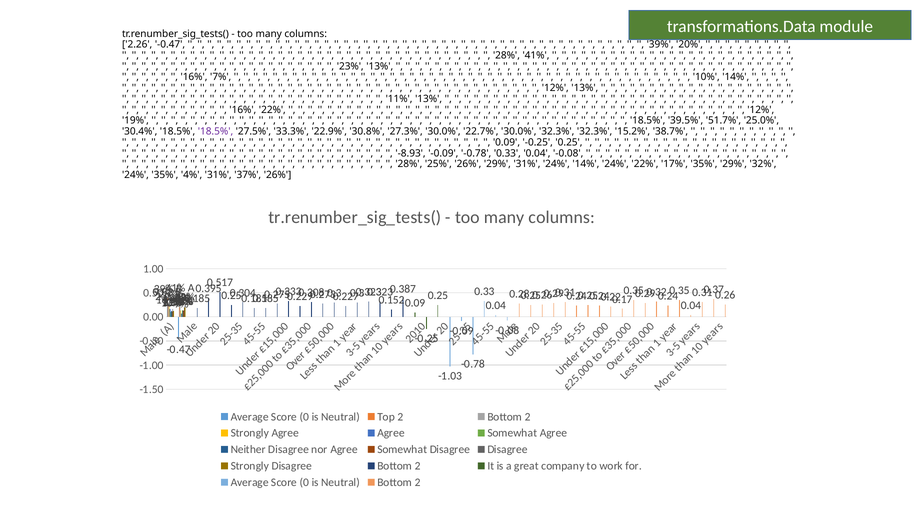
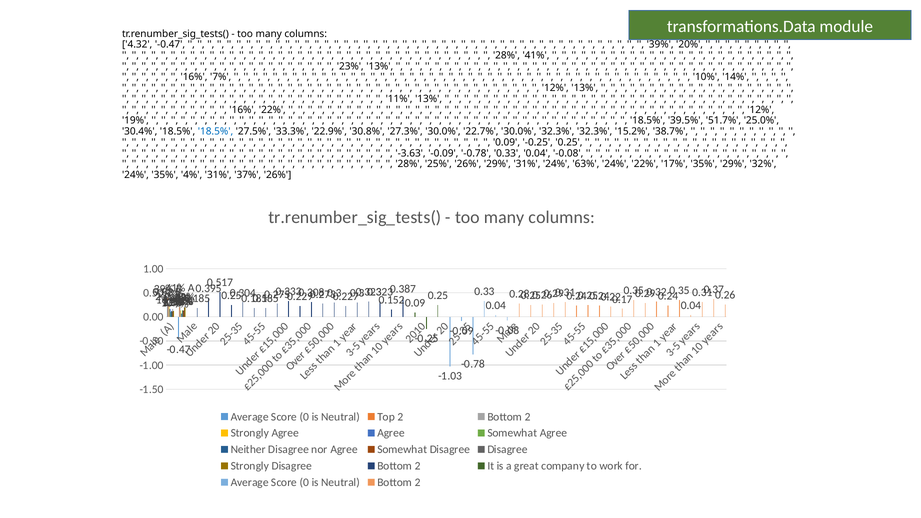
2.26: 2.26 -> 4.32 (137, 44)
18.5% colour: purple -> blue (215, 132)
-8.93: -8.93 -> -3.63 (411, 153)
24% 14%: 14% -> 63% (586, 164)
